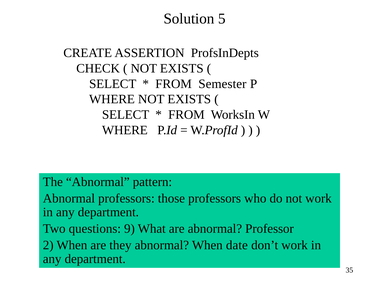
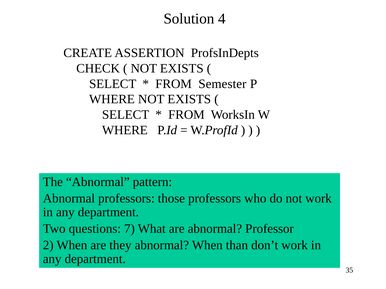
5: 5 -> 4 (222, 19)
9: 9 -> 7 (129, 229)
date: date -> than (237, 245)
